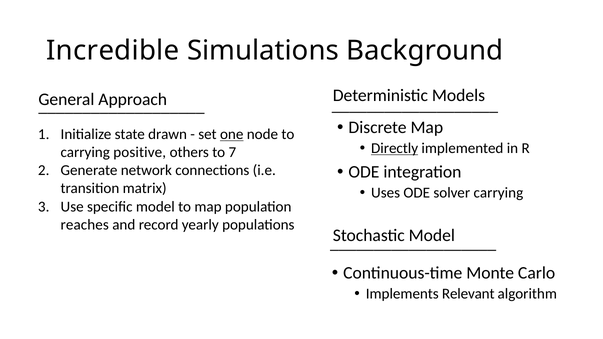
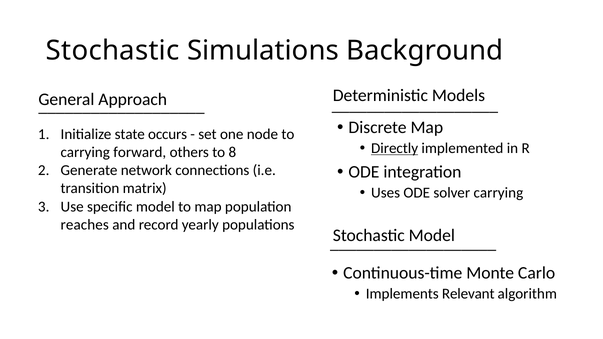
Incredible: Incredible -> Stochastic (113, 51)
drawn: drawn -> occurs (168, 134)
one underline: present -> none (232, 134)
positive: positive -> forward (140, 152)
7: 7 -> 8 (232, 152)
